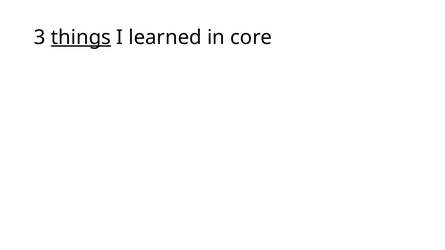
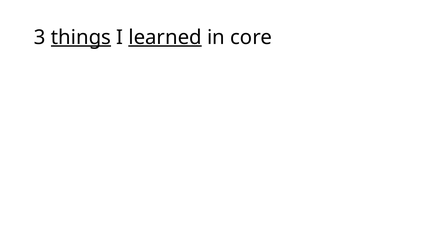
learned underline: none -> present (165, 37)
